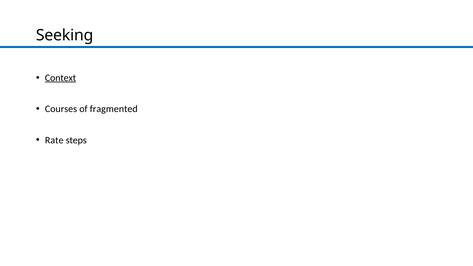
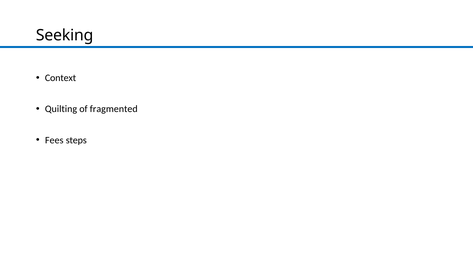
Context underline: present -> none (60, 78)
Courses: Courses -> Quilting (61, 109)
Rate: Rate -> Fees (54, 140)
